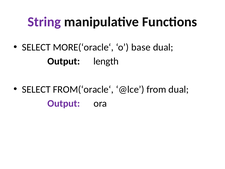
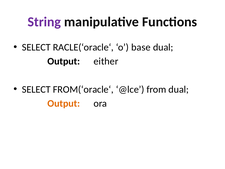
MORE(‘oracle‘: MORE(‘oracle‘ -> RACLE(‘oracle‘ (83, 47)
length: length -> either (106, 61)
Output colour: purple -> orange (64, 103)
